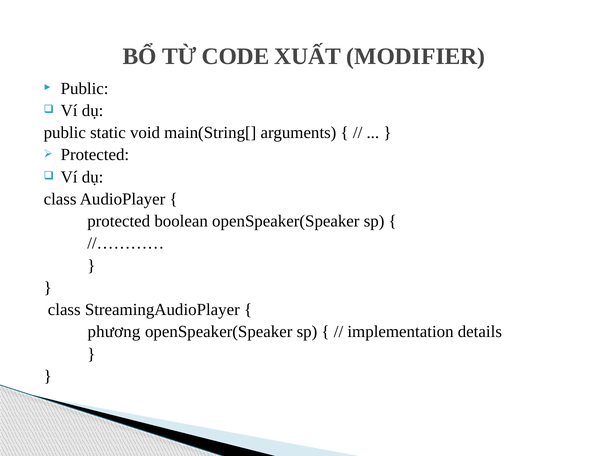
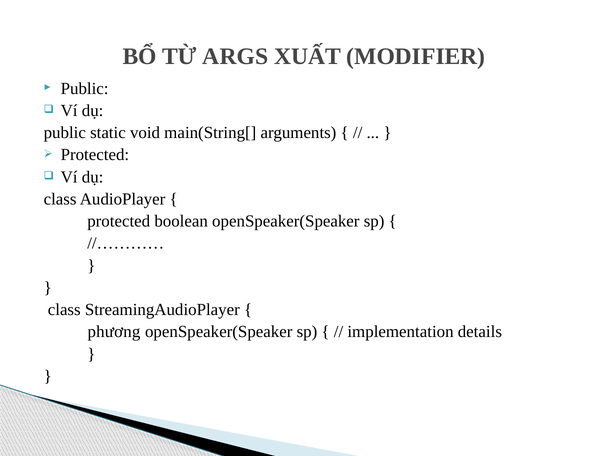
CODE: CODE -> ARGS (235, 56)
